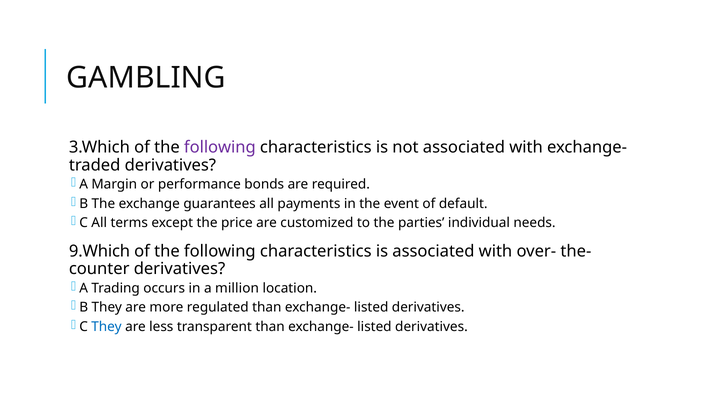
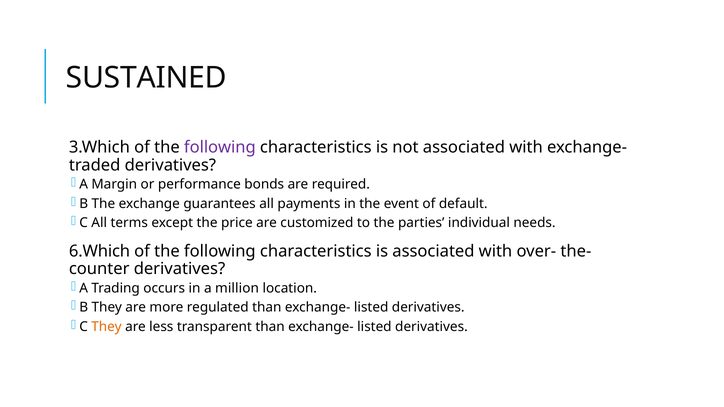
GAMBLING: GAMBLING -> SUSTAINED (146, 78)
9.Which: 9.Which -> 6.Which (100, 251)
They colour: blue -> orange (106, 327)
